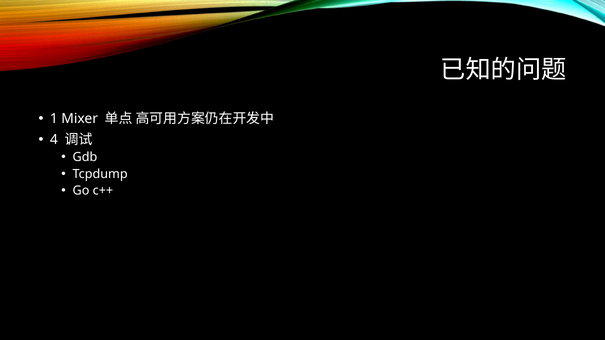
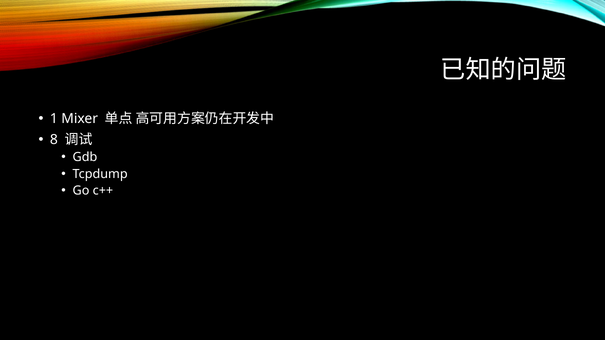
4: 4 -> 8 (54, 140)
